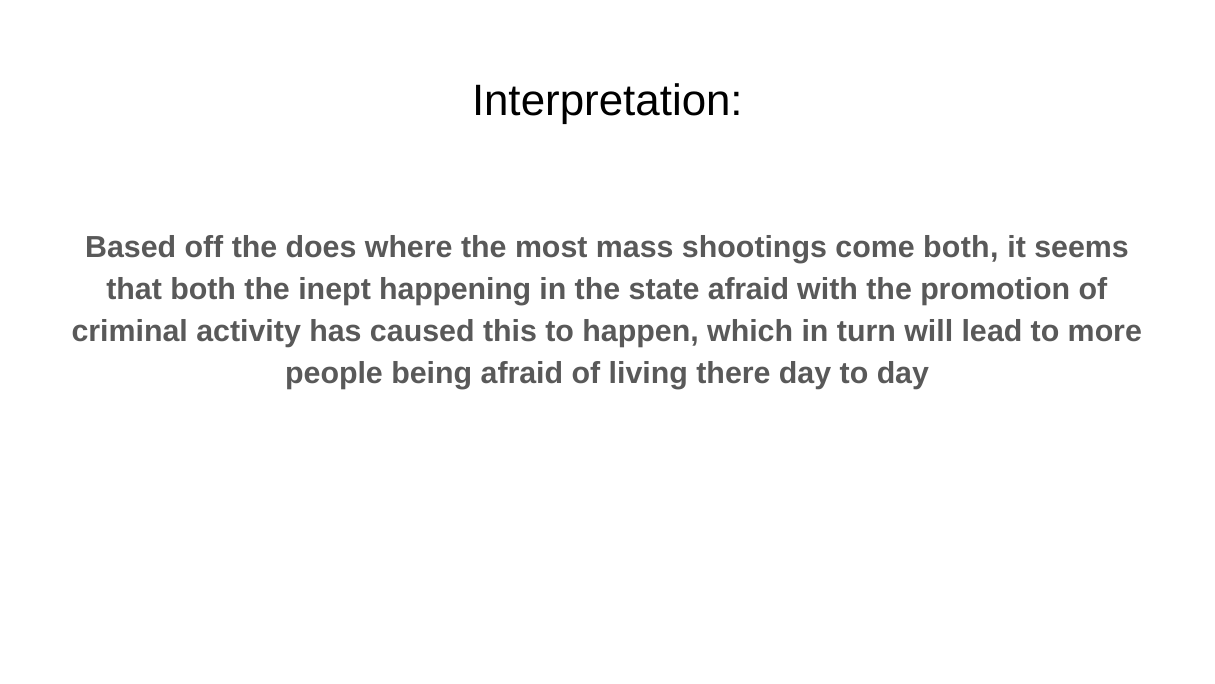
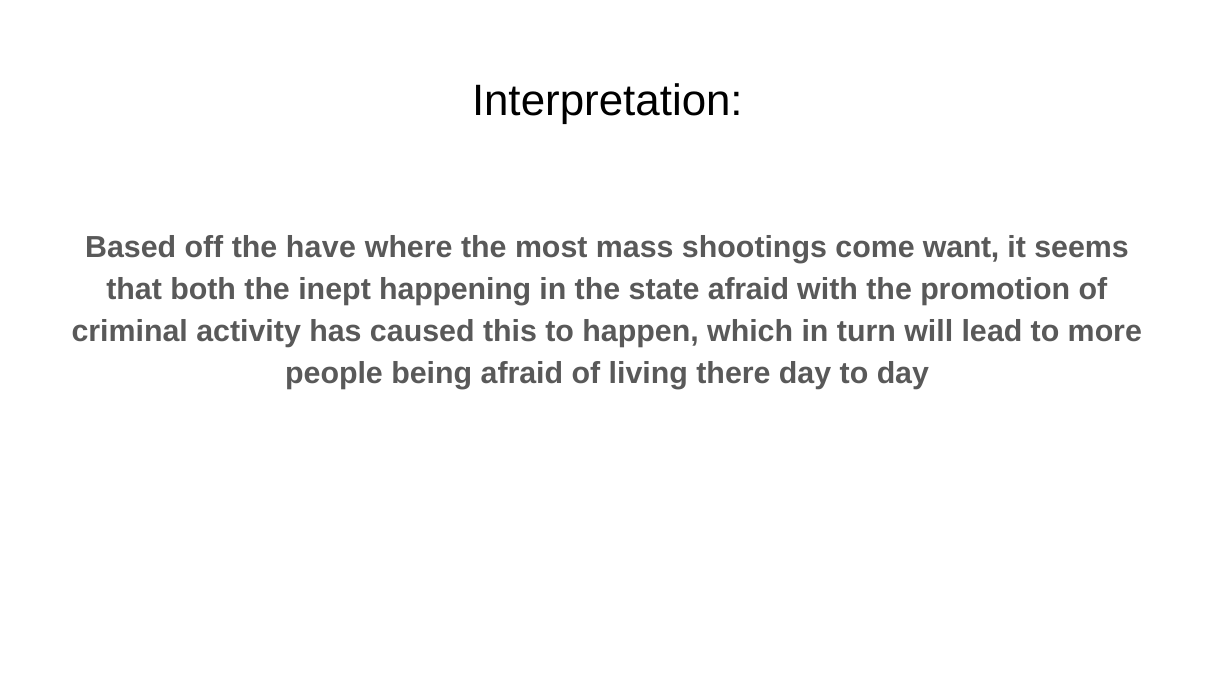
does: does -> have (321, 248)
come both: both -> want (961, 248)
